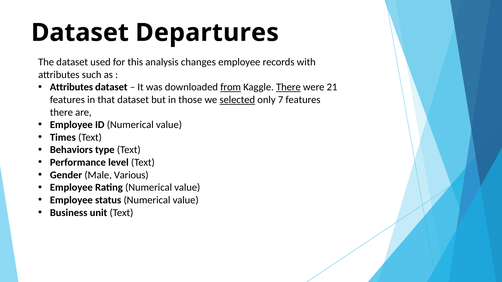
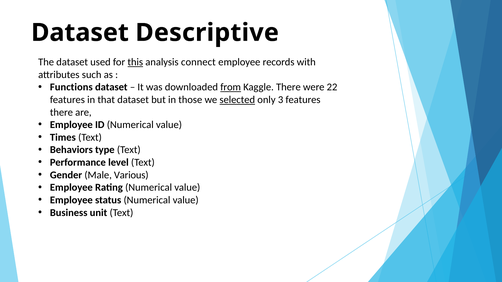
Departures: Departures -> Descriptive (207, 33)
this underline: none -> present (135, 62)
changes: changes -> connect (198, 62)
Attributes: Attributes -> Functions (71, 87)
There underline: present -> none (288, 87)
21: 21 -> 22 (332, 87)
7: 7 -> 3 (281, 100)
